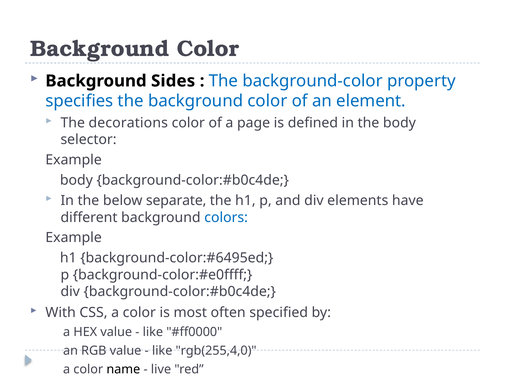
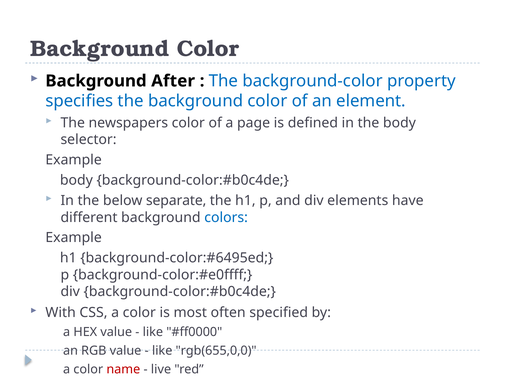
Sides: Sides -> After (173, 81)
decorations: decorations -> newspapers (128, 123)
rgb(255,4,0: rgb(255,4,0 -> rgb(655,0,0 (216, 351)
name colour: black -> red (123, 370)
